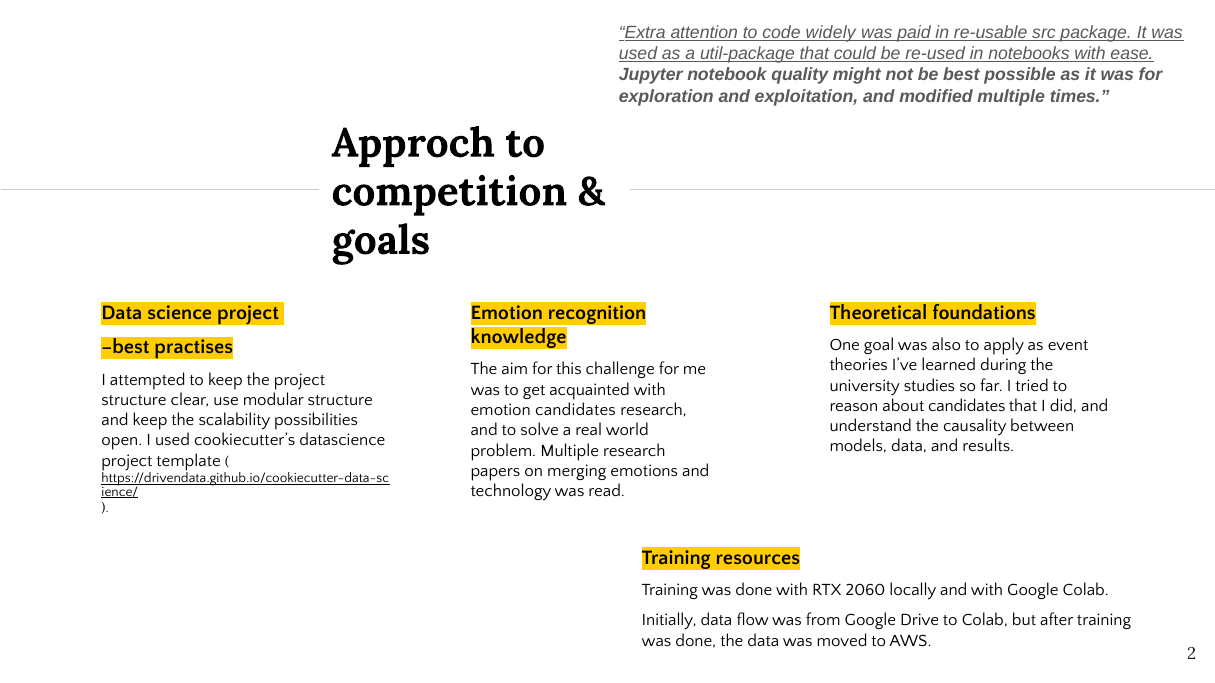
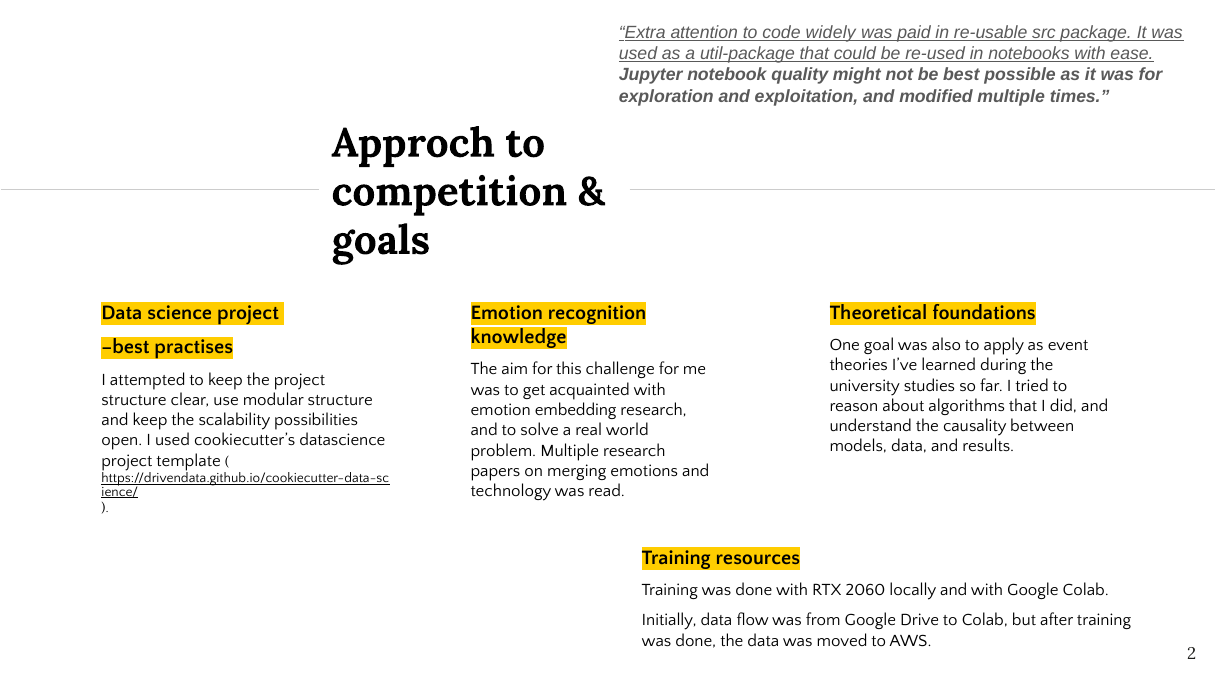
about candidates: candidates -> algorithms (967, 406)
emotion candidates: candidates -> embedding (576, 410)
